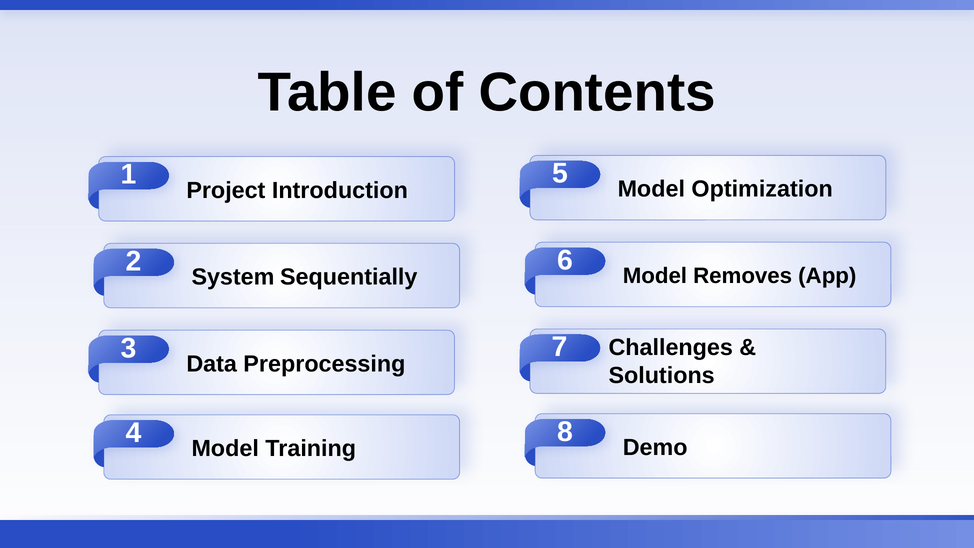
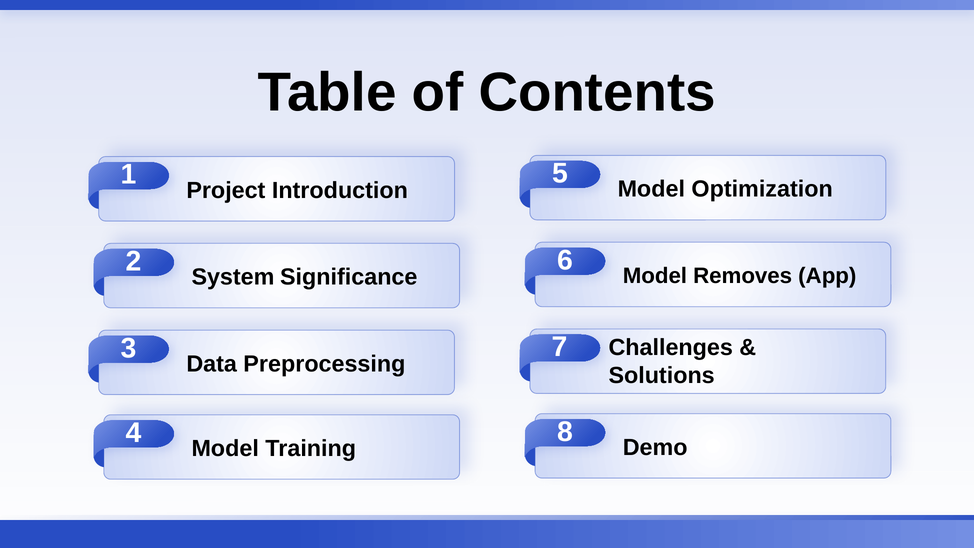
Sequentially: Sequentially -> Significance (349, 277)
